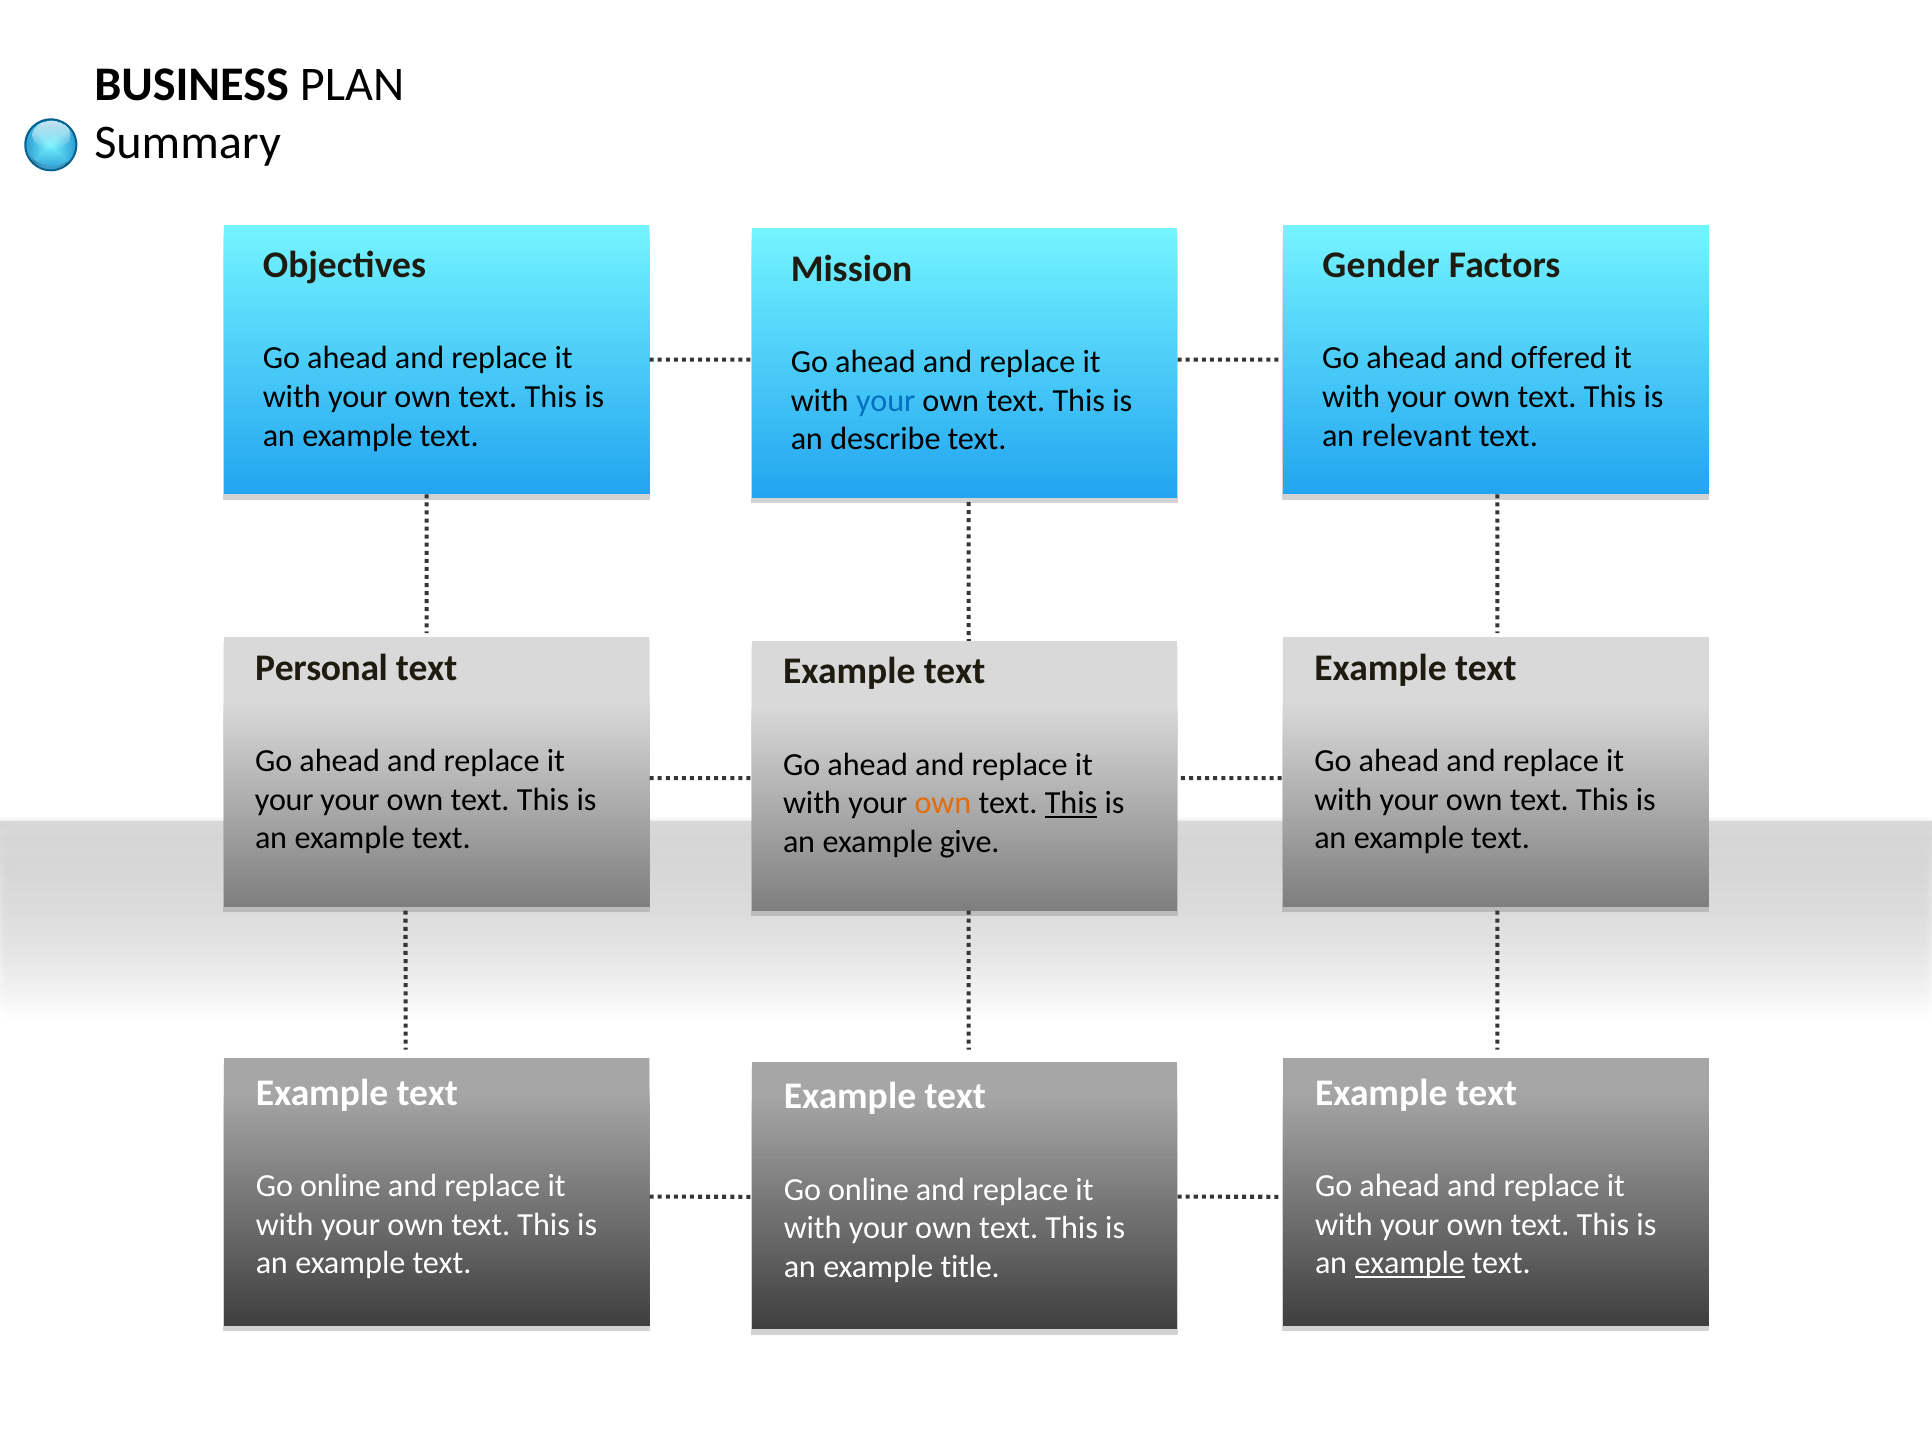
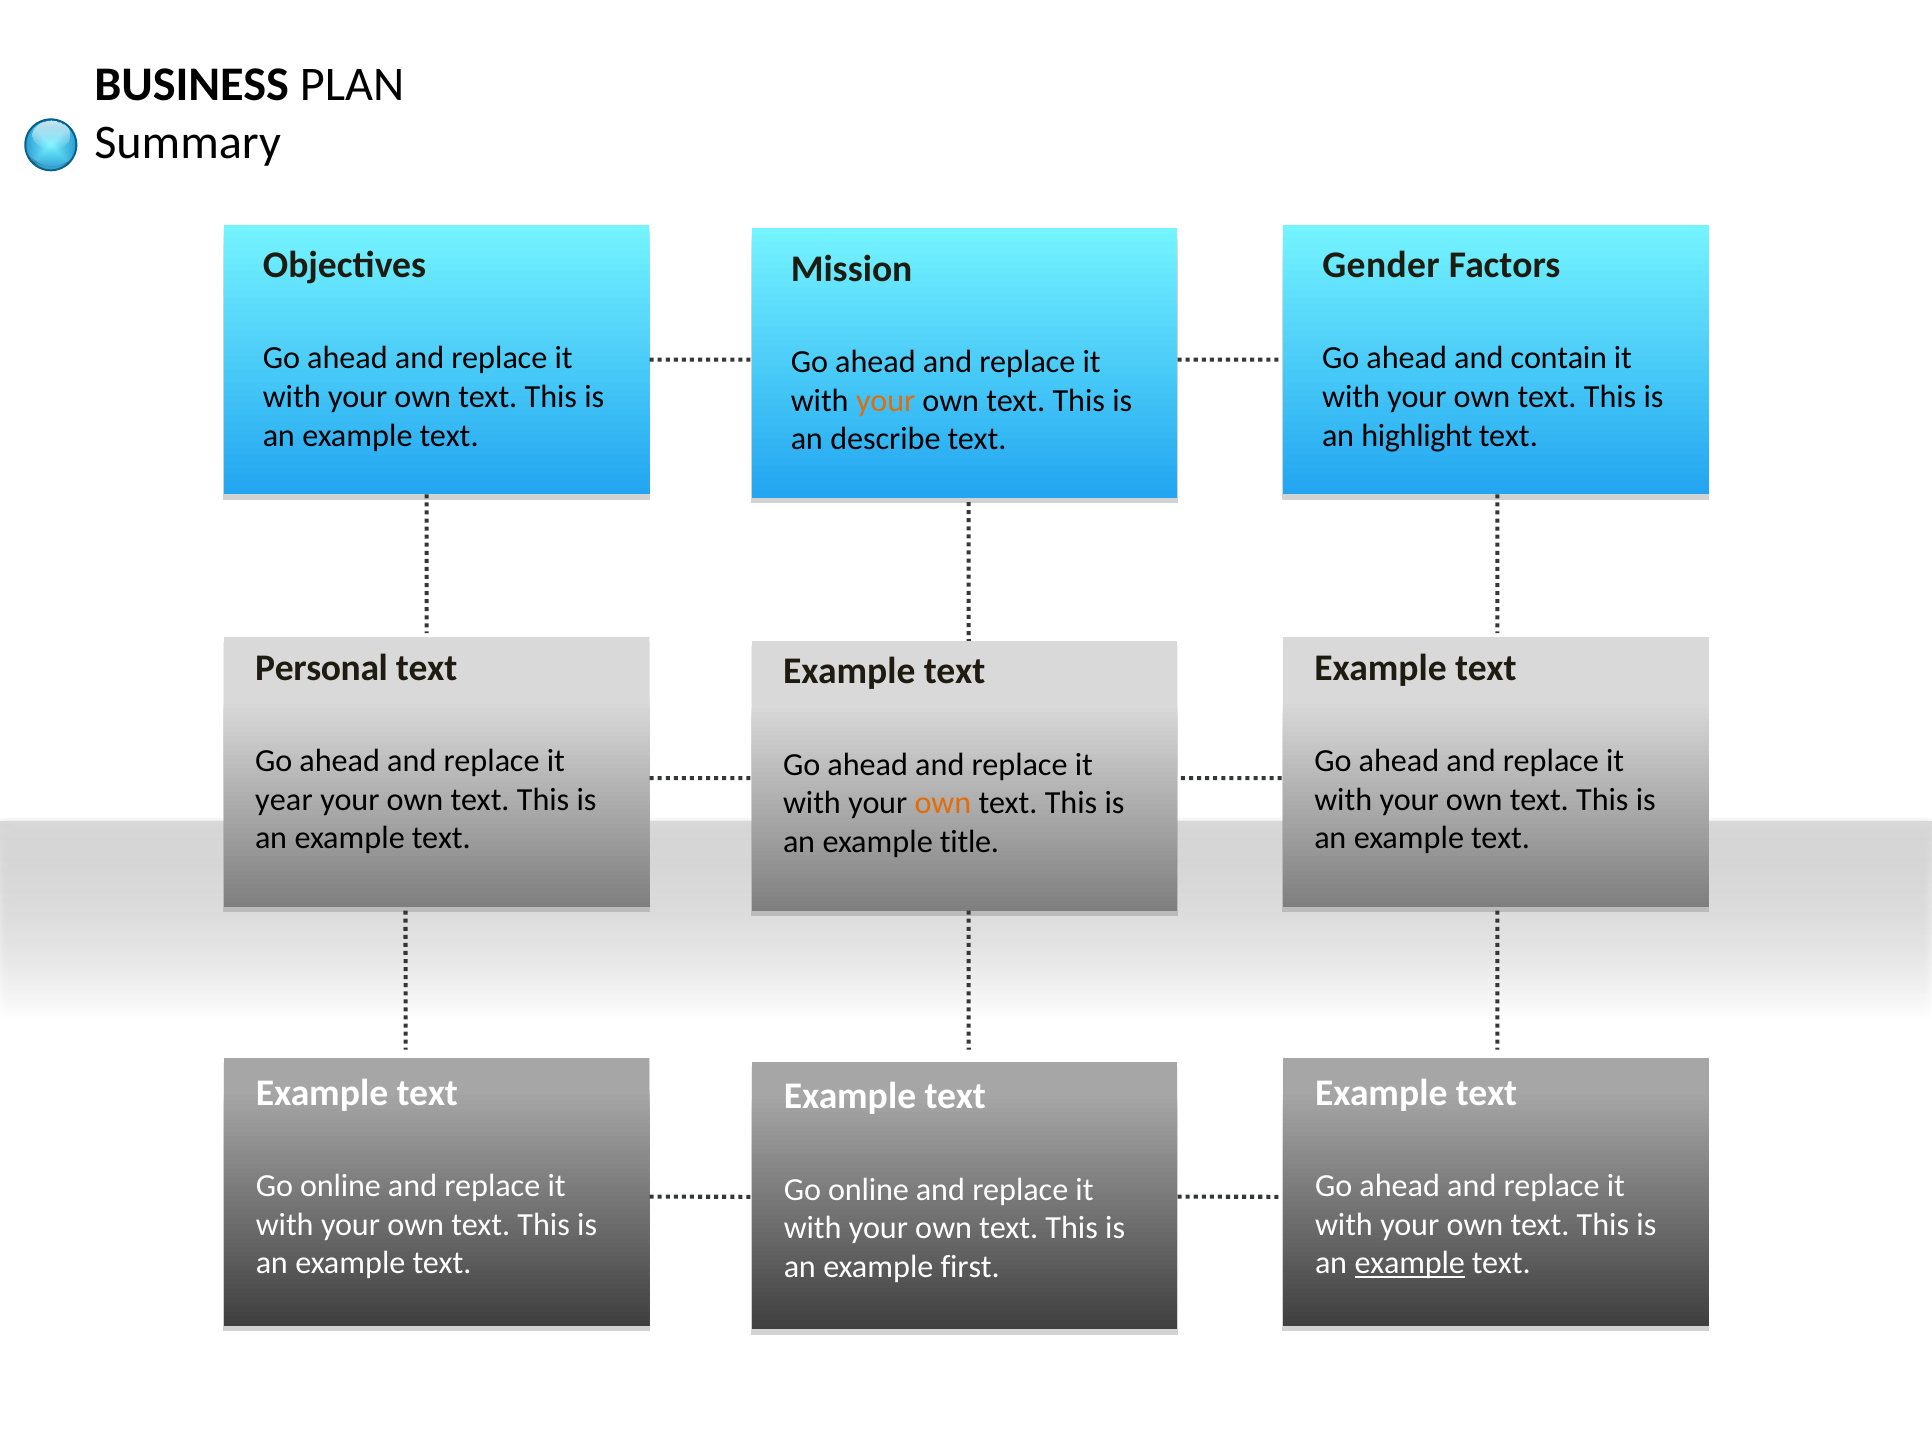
offered: offered -> contain (1559, 358)
your colour: blue -> orange (886, 401)
relevant: relevant -> highlight (1417, 436)
your: your -> year (284, 800)
This underline: present -> none (1071, 803)
give: give -> title (969, 842)
title: title -> first (970, 1267)
